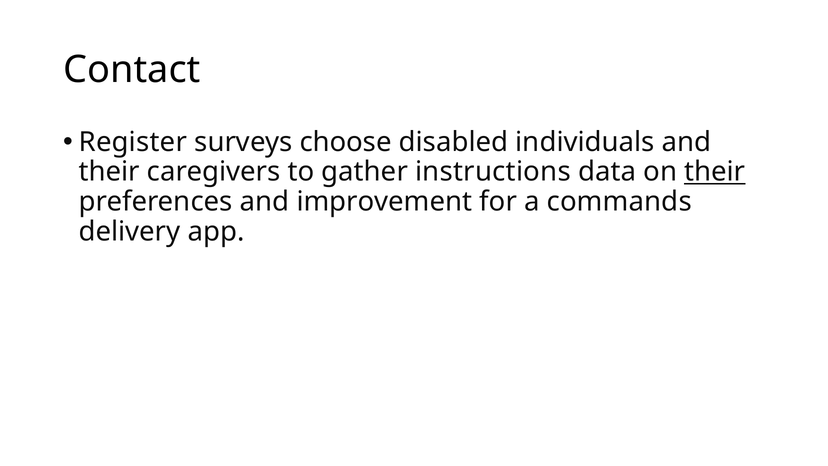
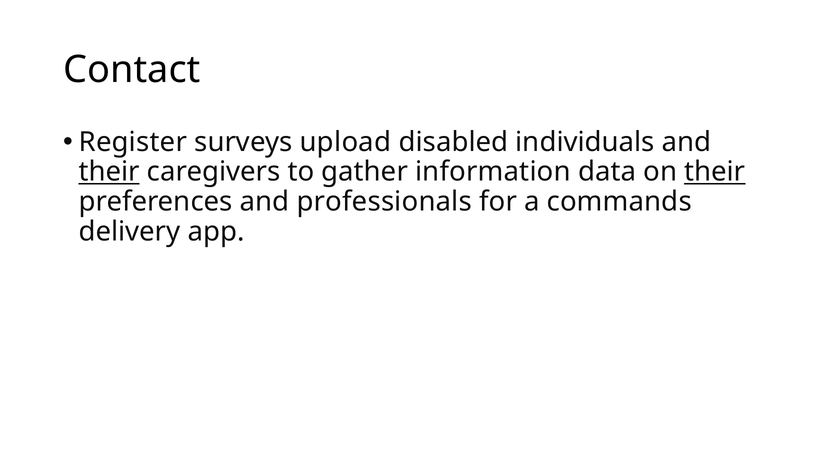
choose: choose -> upload (345, 142)
their underline: none -> present (109, 172)
instructions: instructions -> information (493, 172)
improvement: improvement -> professionals (384, 201)
